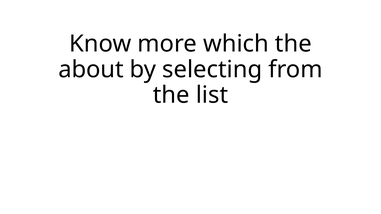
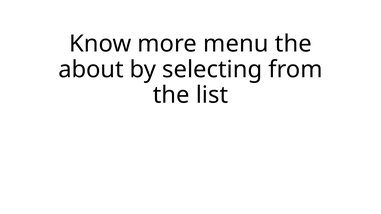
which: which -> menu (236, 44)
